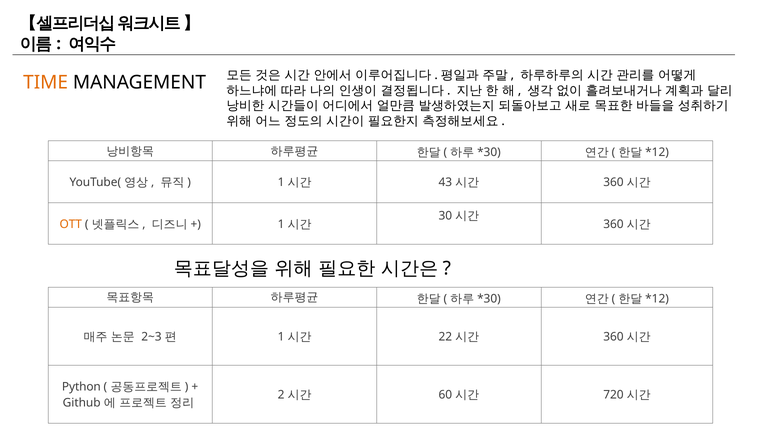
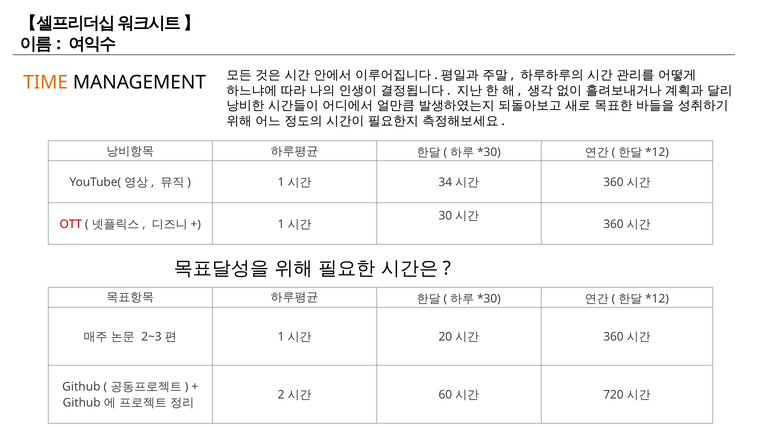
43: 43 -> 34 (445, 182)
OTT colour: orange -> red (71, 224)
22: 22 -> 20 (445, 337)
Python: Python -> Github (81, 387)
